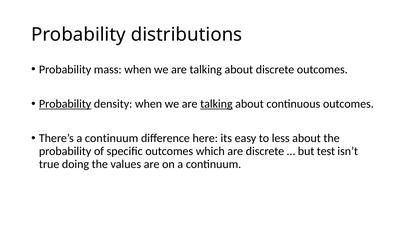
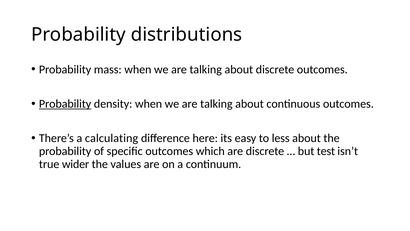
talking underline: present -> none (216, 104)
There’s a continuum: continuum -> calculating (112, 138)
doing: doing -> wider (76, 164)
